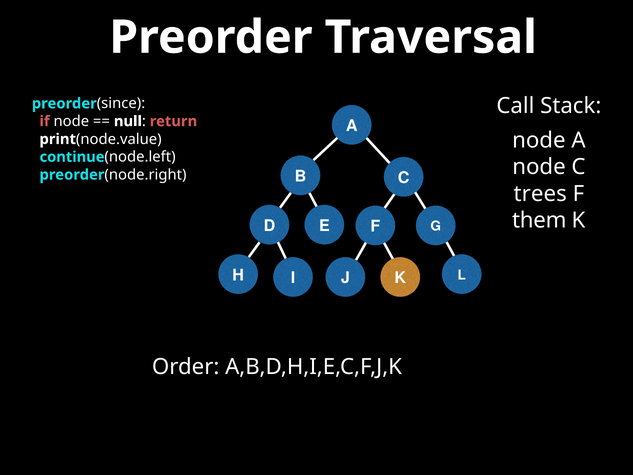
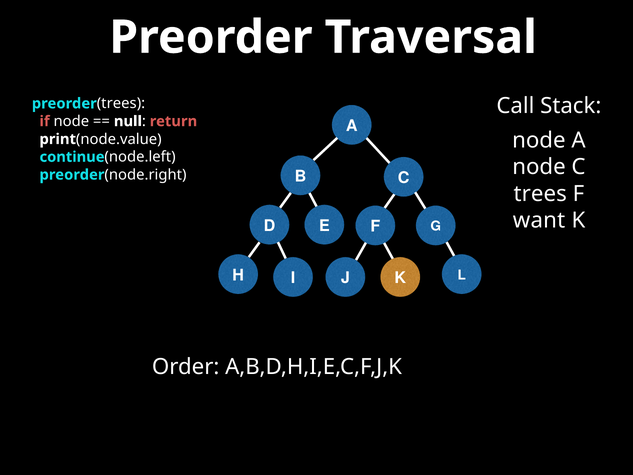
preorder since: since -> trees (121, 103)
them: them -> want (539, 220)
